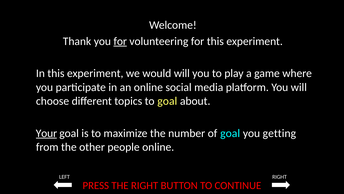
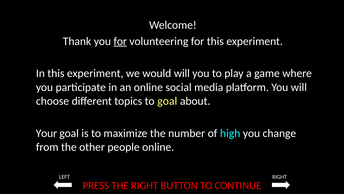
Your underline: present -> none (46, 133)
of goal: goal -> high (230, 133)
getting: getting -> change (279, 133)
